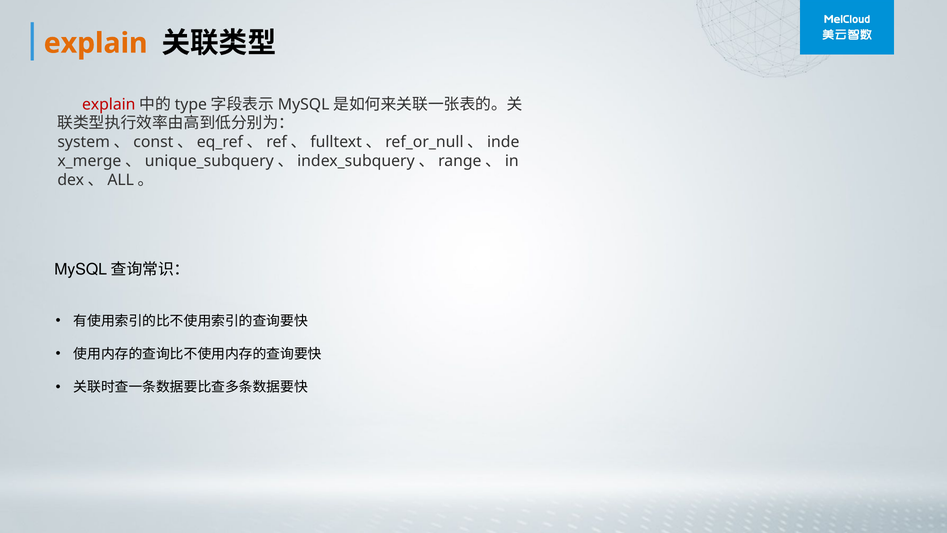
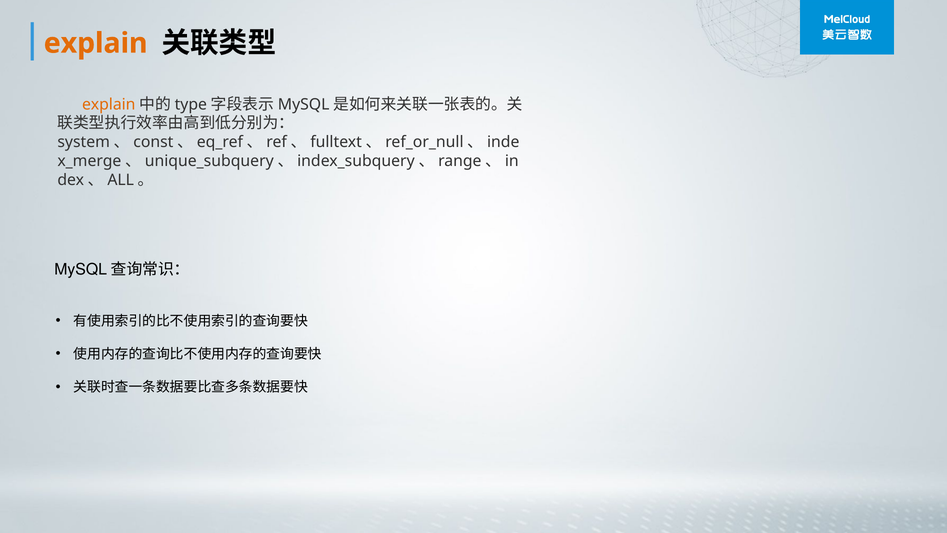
explain colour: red -> orange (109, 104)
